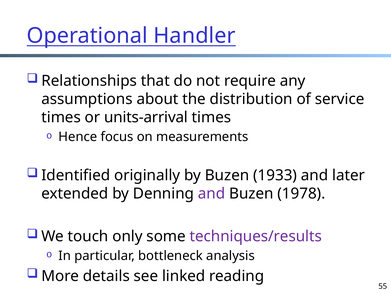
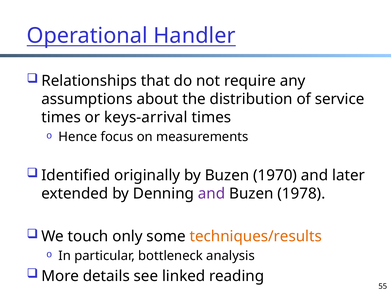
units-arrival: units-arrival -> keys-arrival (146, 117)
1933: 1933 -> 1970 (275, 175)
techniques/results colour: purple -> orange (256, 236)
